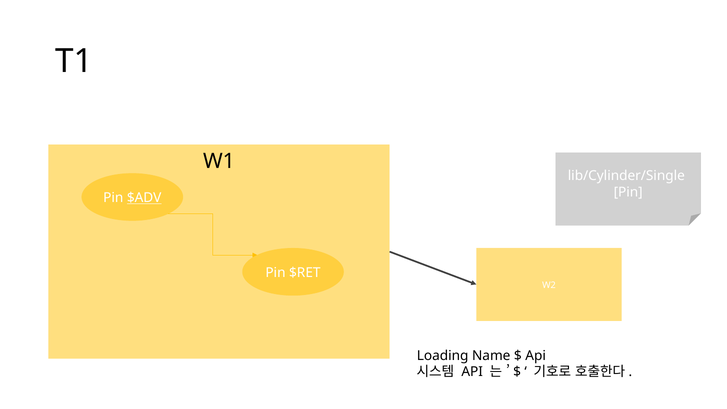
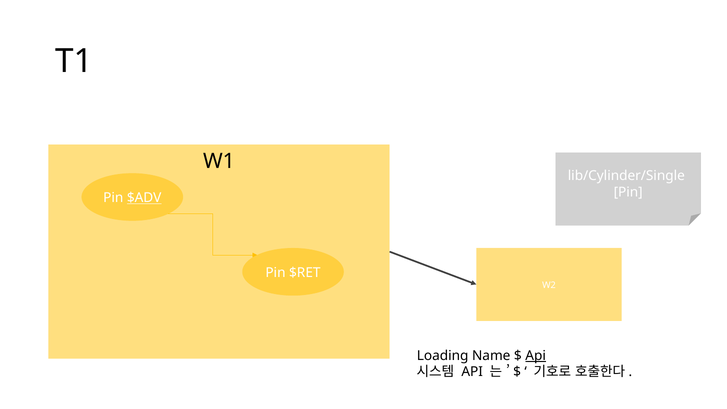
Api underline: none -> present (536, 356)
